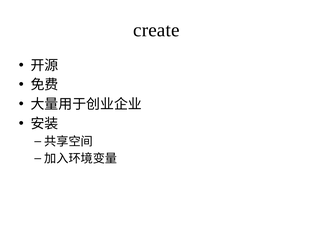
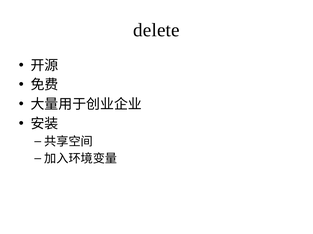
create: create -> delete (156, 30)
